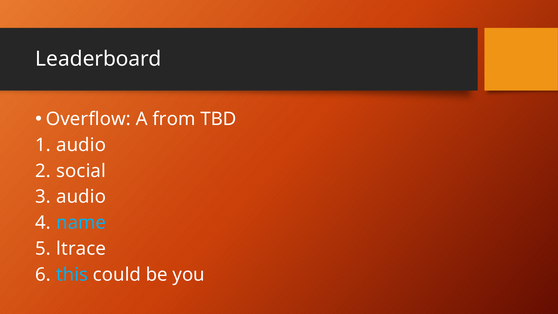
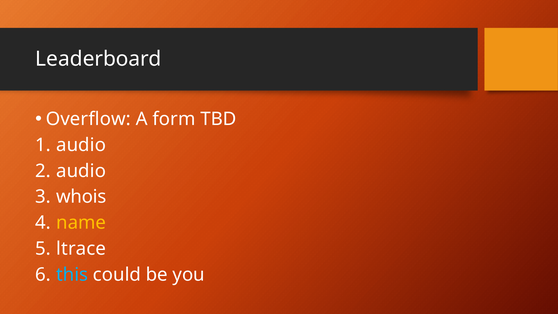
from: from -> form (174, 119)
social: social -> audio (81, 171)
audio: audio -> whois (81, 197)
name colour: light blue -> yellow (81, 223)
